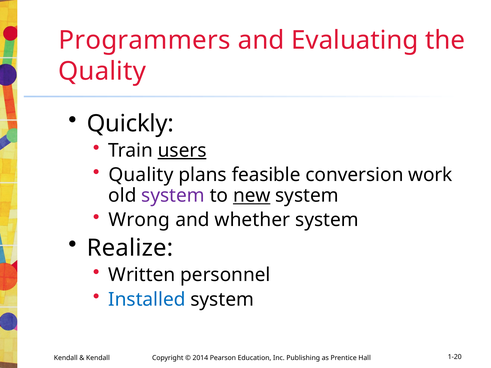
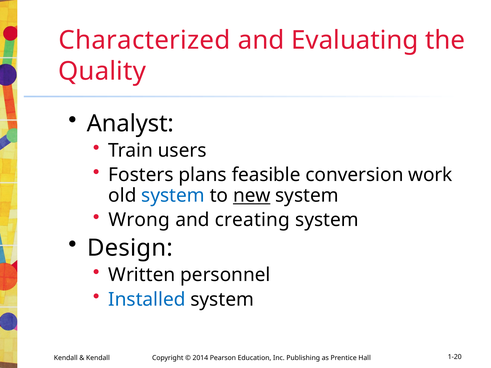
Programmers: Programmers -> Characterized (145, 40)
Quickly: Quickly -> Analyst (130, 124)
users underline: present -> none (182, 151)
Quality: Quality -> Fosters (141, 175)
system colour: purple -> blue (173, 196)
whether: whether -> creating (252, 220)
Realize: Realize -> Design (130, 248)
